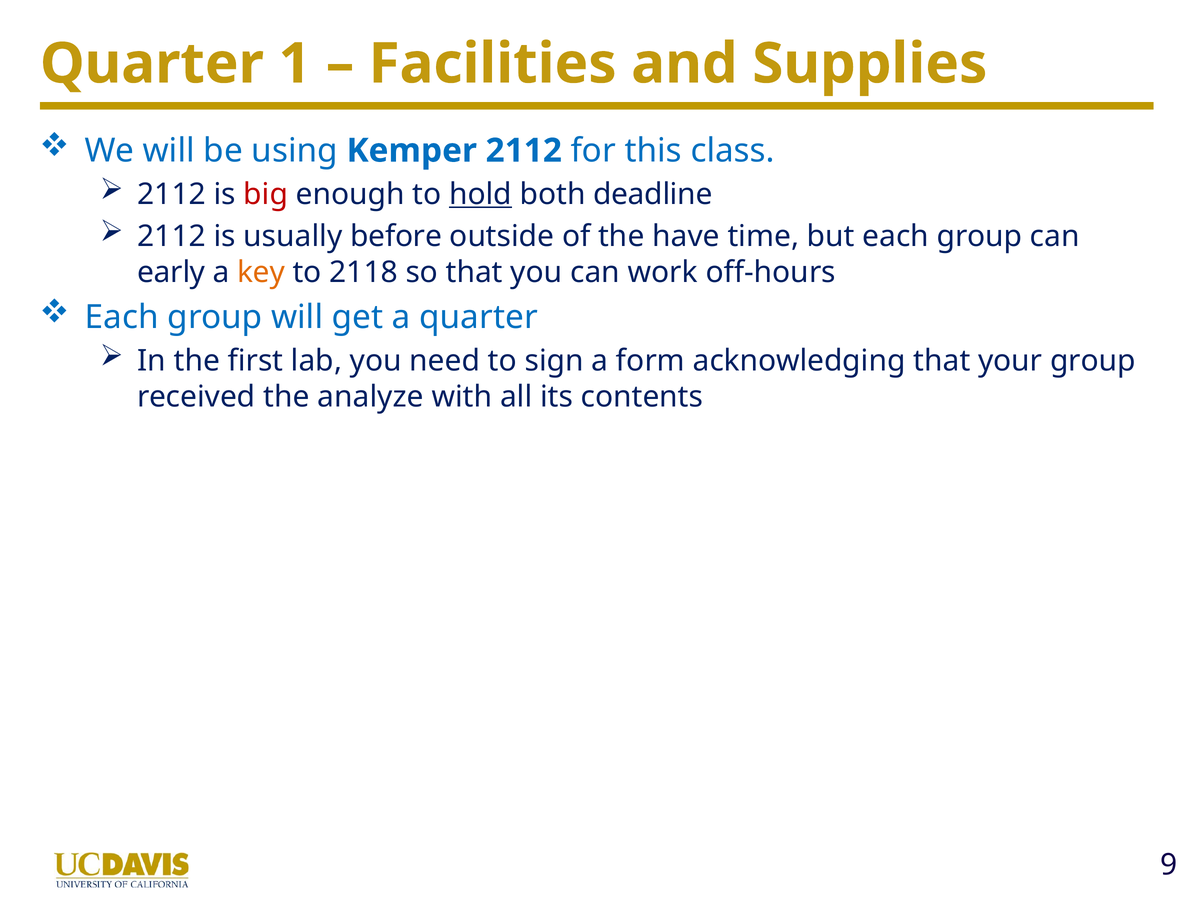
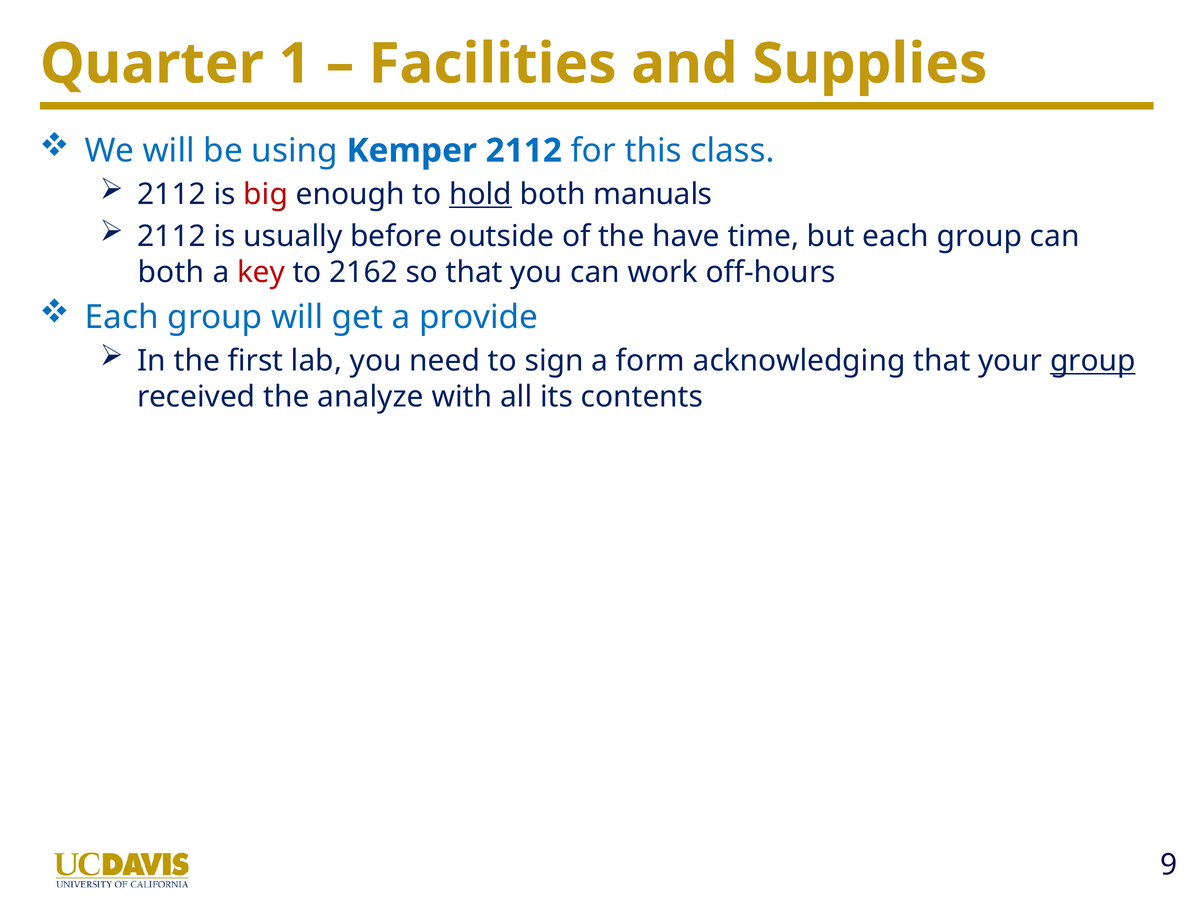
deadline: deadline -> manuals (653, 194)
early: early -> both (171, 272)
key colour: orange -> red (261, 272)
2118: 2118 -> 2162 (364, 272)
a quarter: quarter -> provide (479, 317)
group underline: none -> present (1093, 361)
